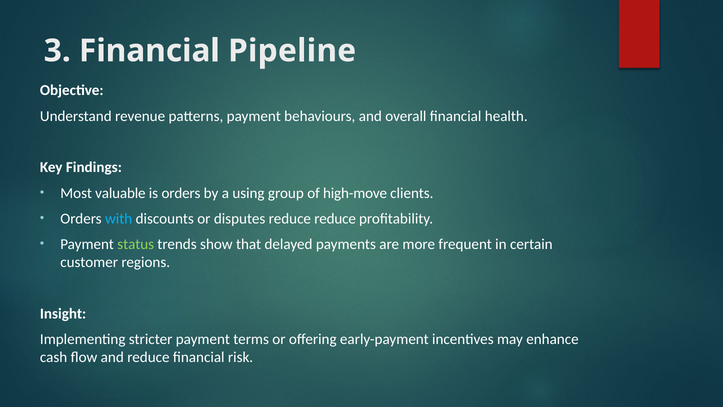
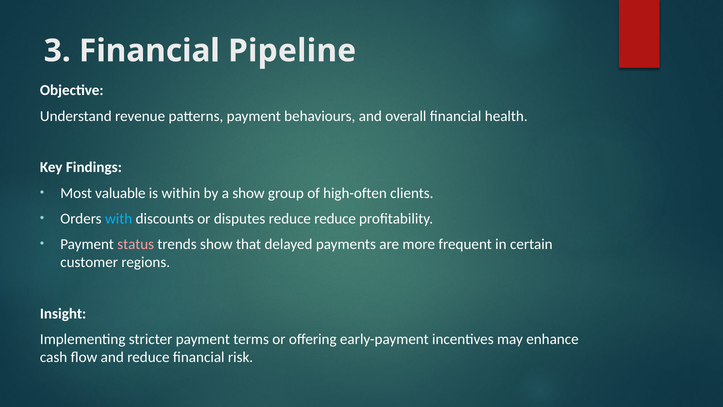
is orders: orders -> within (181, 193)
a using: using -> show (249, 193)
high-move: high-move -> high-often (355, 193)
status colour: light green -> pink (136, 244)
